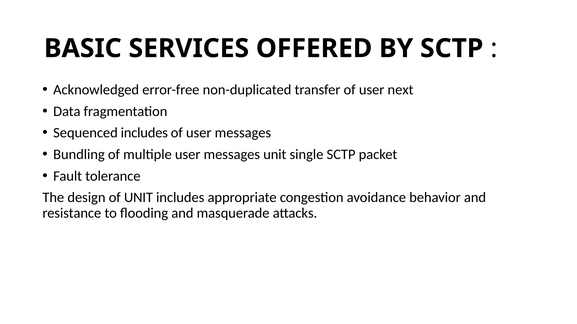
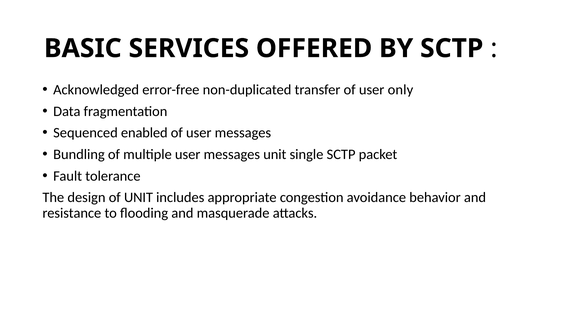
next: next -> only (400, 90)
Sequenced includes: includes -> enabled (144, 133)
